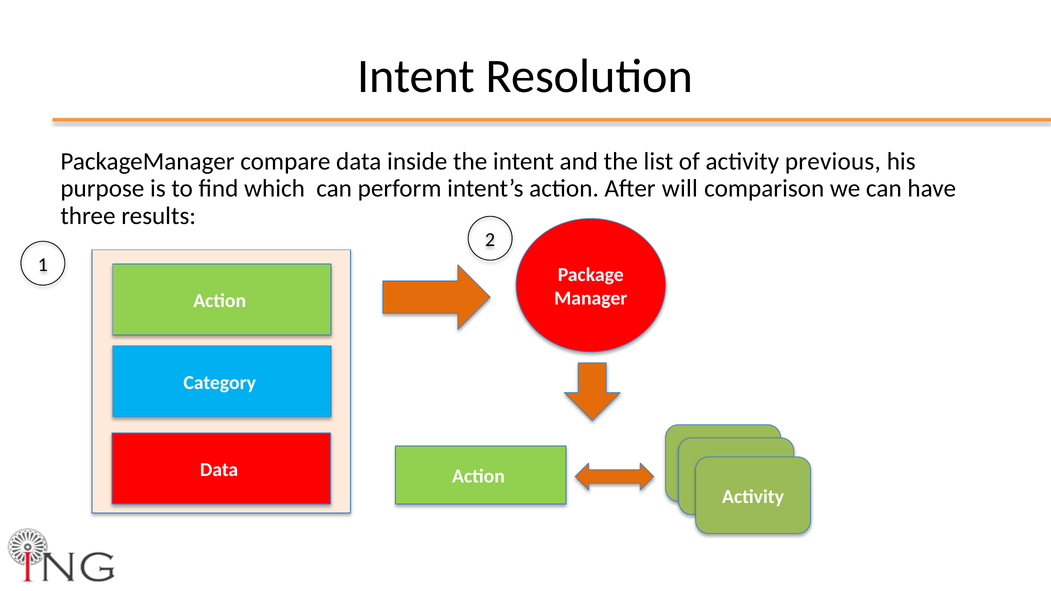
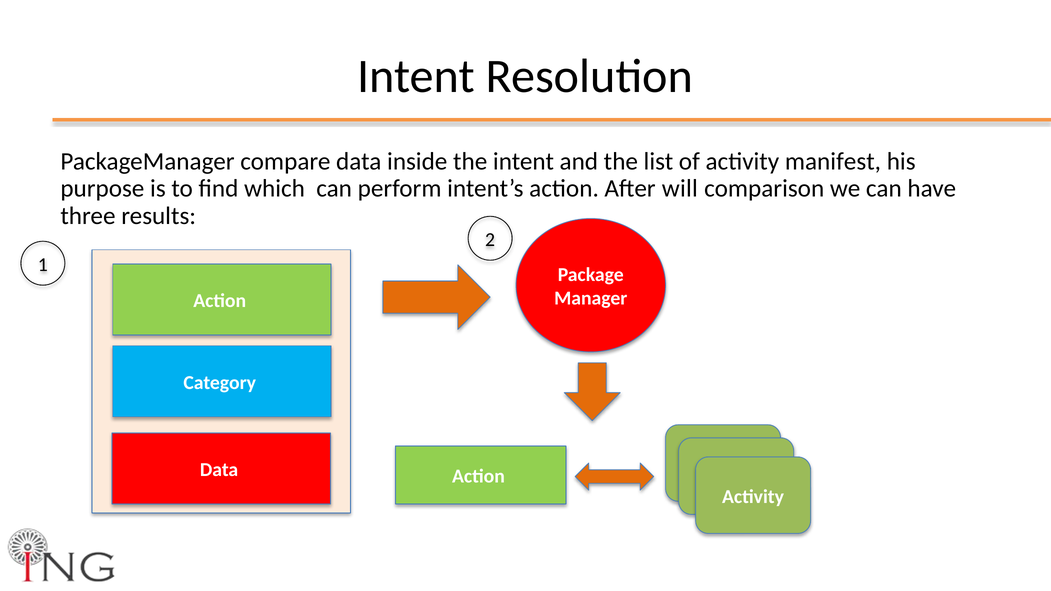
previous: previous -> manifest (833, 162)
